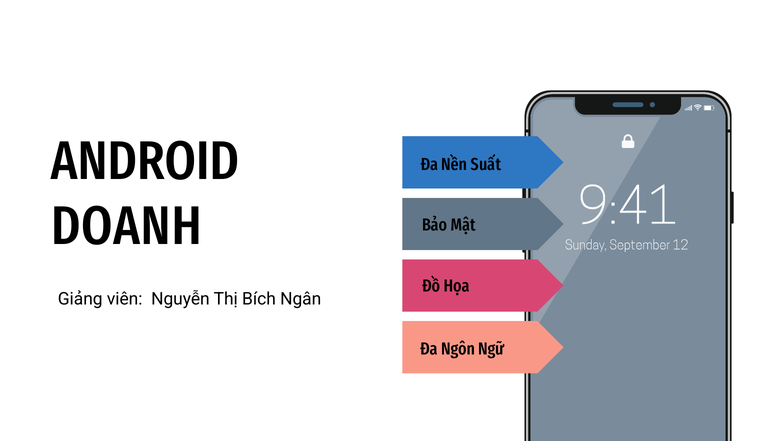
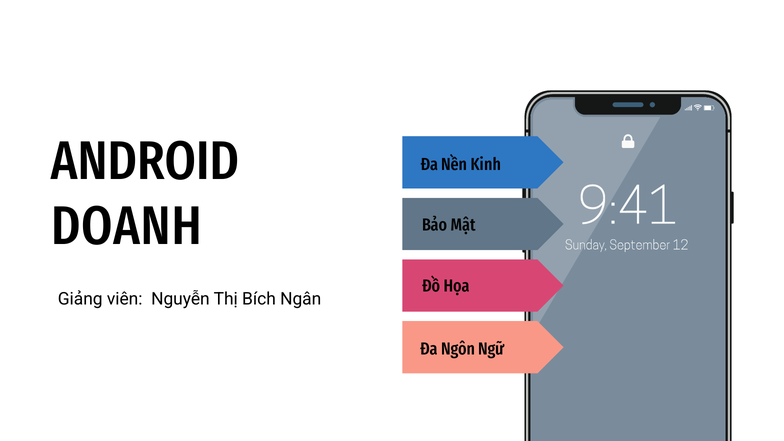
Suất: Suất -> Kinh (486, 164)
